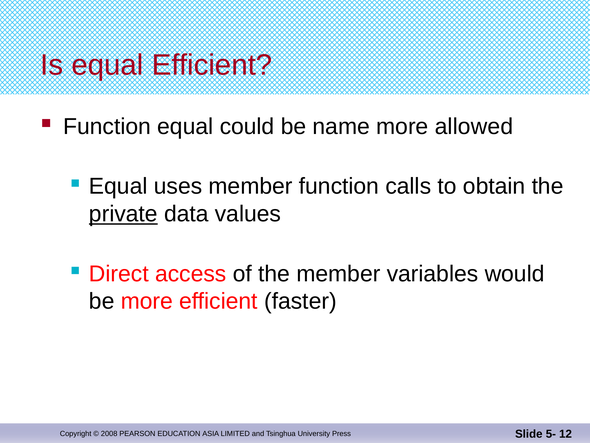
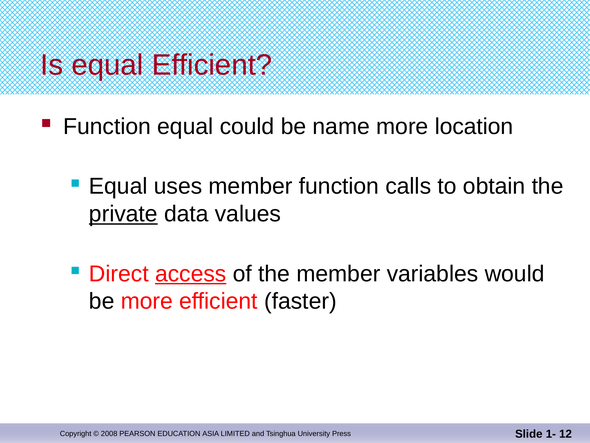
allowed: allowed -> location (474, 127)
access underline: none -> present (191, 273)
5-: 5- -> 1- (551, 433)
